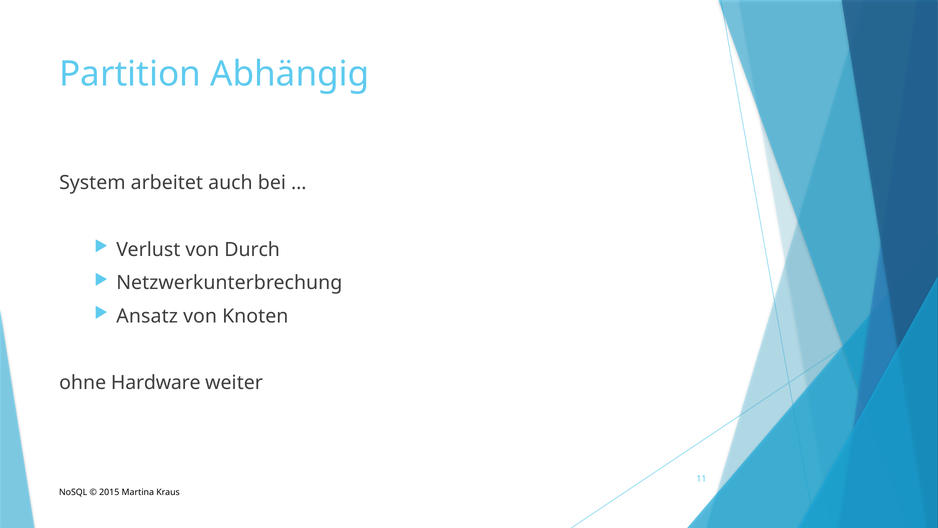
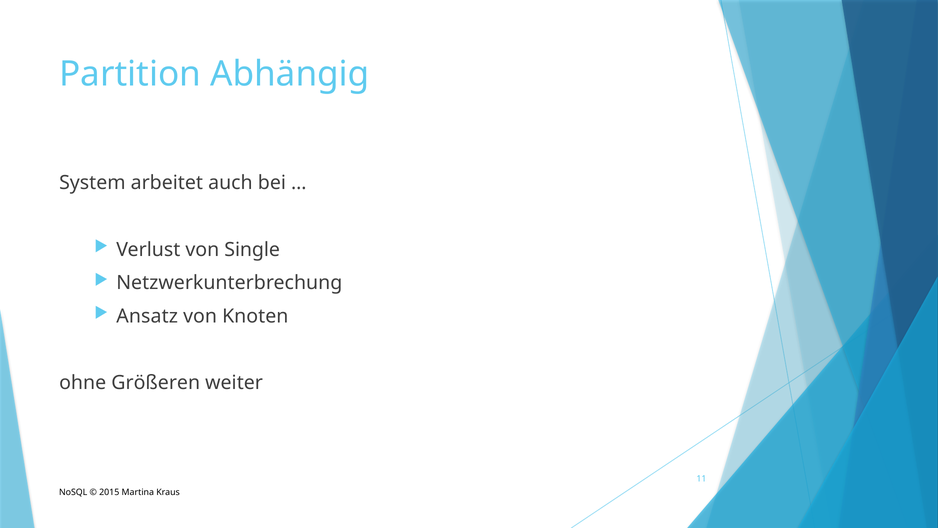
Durch: Durch -> Single (252, 249)
Hardware: Hardware -> Größeren (156, 382)
